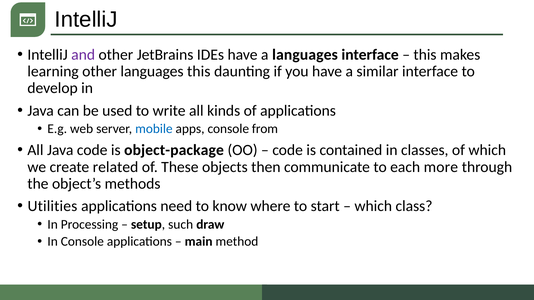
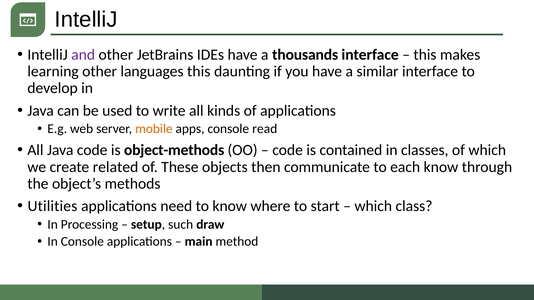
a languages: languages -> thousands (305, 55)
mobile colour: blue -> orange (154, 129)
from: from -> read (265, 129)
object-package: object-package -> object-methods (174, 150)
each more: more -> know (441, 167)
